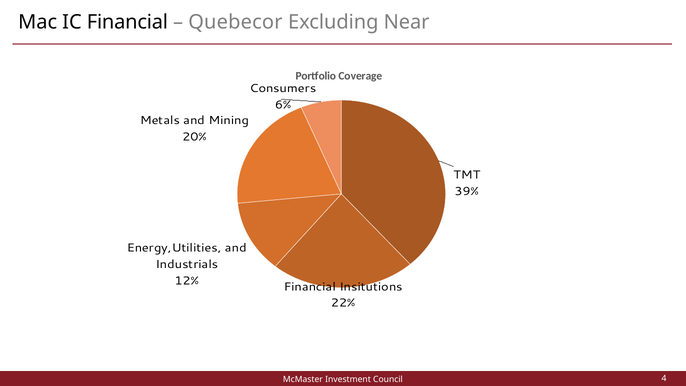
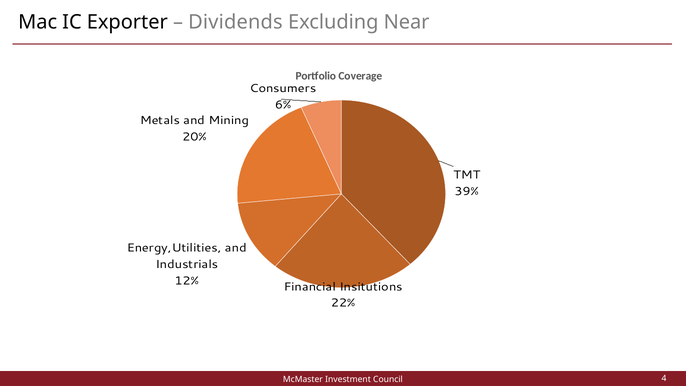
IC Financial: Financial -> Exporter (127, 22)
Quebecor: Quebecor -> Dividends (235, 22)
